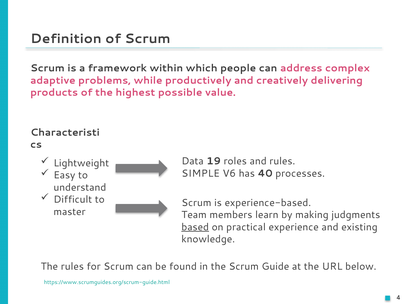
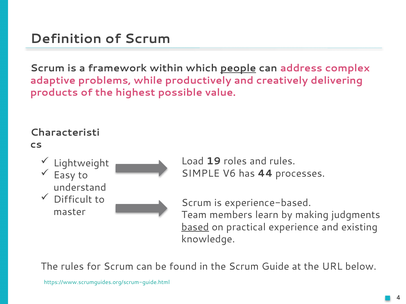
people underline: none -> present (238, 68)
Data: Data -> Load (193, 161)
40: 40 -> 44 (265, 174)
